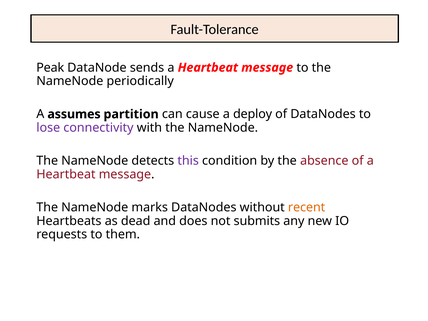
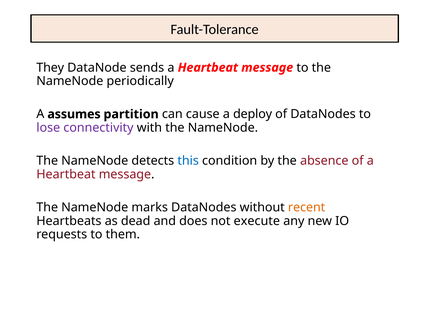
Peak: Peak -> They (50, 68)
this colour: purple -> blue (188, 161)
submits: submits -> execute (257, 221)
